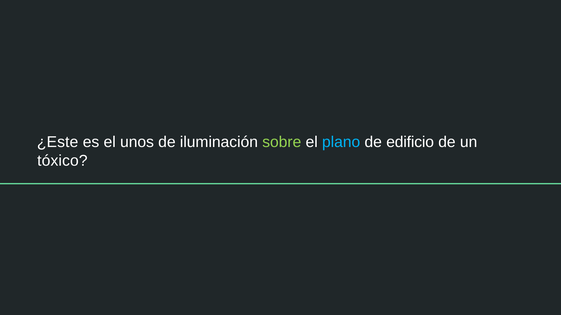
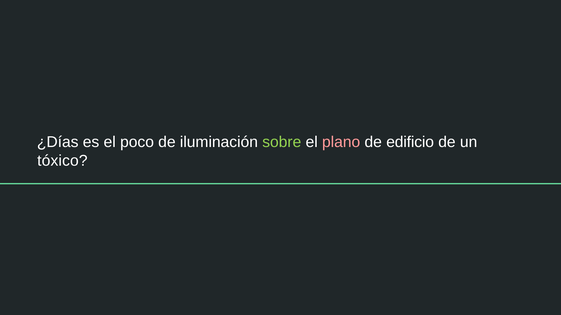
¿Este: ¿Este -> ¿Días (58, 142)
unos: unos -> poco (137, 142)
plano colour: light blue -> pink (341, 142)
